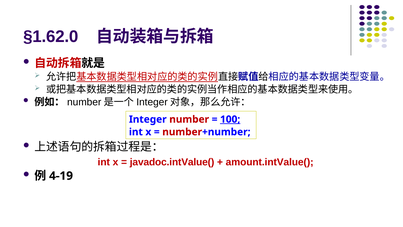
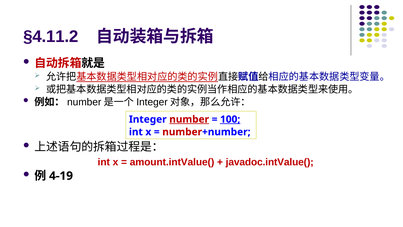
§1.62.0: §1.62.0 -> §4.11.2 (51, 36)
number underline: none -> present (189, 119)
javadoc.intValue(: javadoc.intValue( -> amount.intValue( (172, 162)
amount.intValue(: amount.intValue( -> javadoc.intValue( (270, 162)
